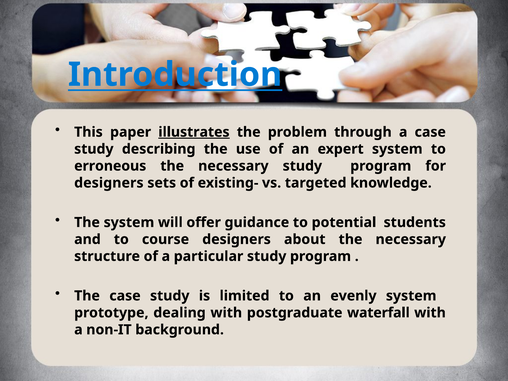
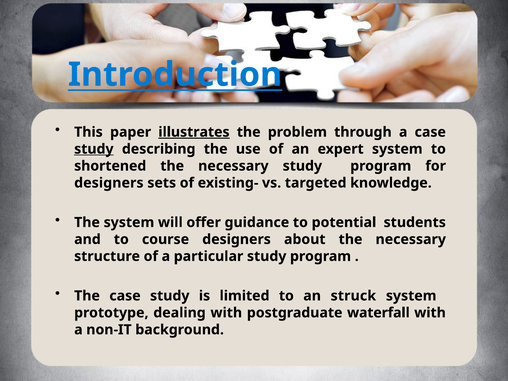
study underline: none -> present (94, 149)
erroneous: erroneous -> shortened (110, 166)
evenly: evenly -> struck (353, 296)
